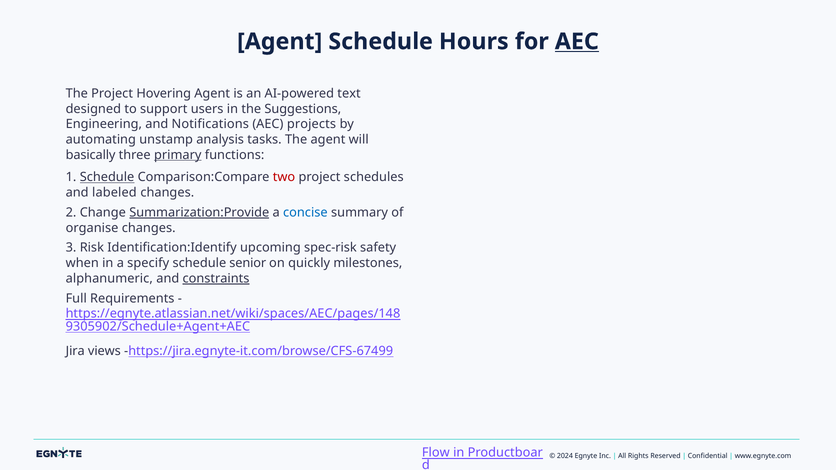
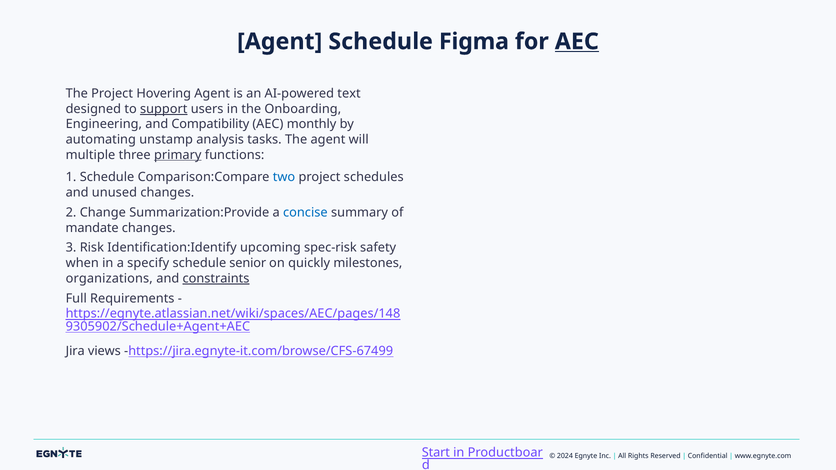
Hours: Hours -> Figma (474, 42)
support underline: none -> present (164, 109)
Suggestions: Suggestions -> Onboarding (303, 109)
Notifications: Notifications -> Compatibility (210, 124)
projects: projects -> monthly (312, 124)
basically: basically -> multiple (90, 155)
Schedule underline: present -> none (107, 177)
two colour: red -> blue (284, 177)
labeled: labeled -> unused (114, 193)
Summarization:Provide underline: present -> none (199, 213)
organise: organise -> mandate (92, 228)
alphanumeric: alphanumeric -> organizations (109, 279)
Flow: Flow -> Start (436, 453)
